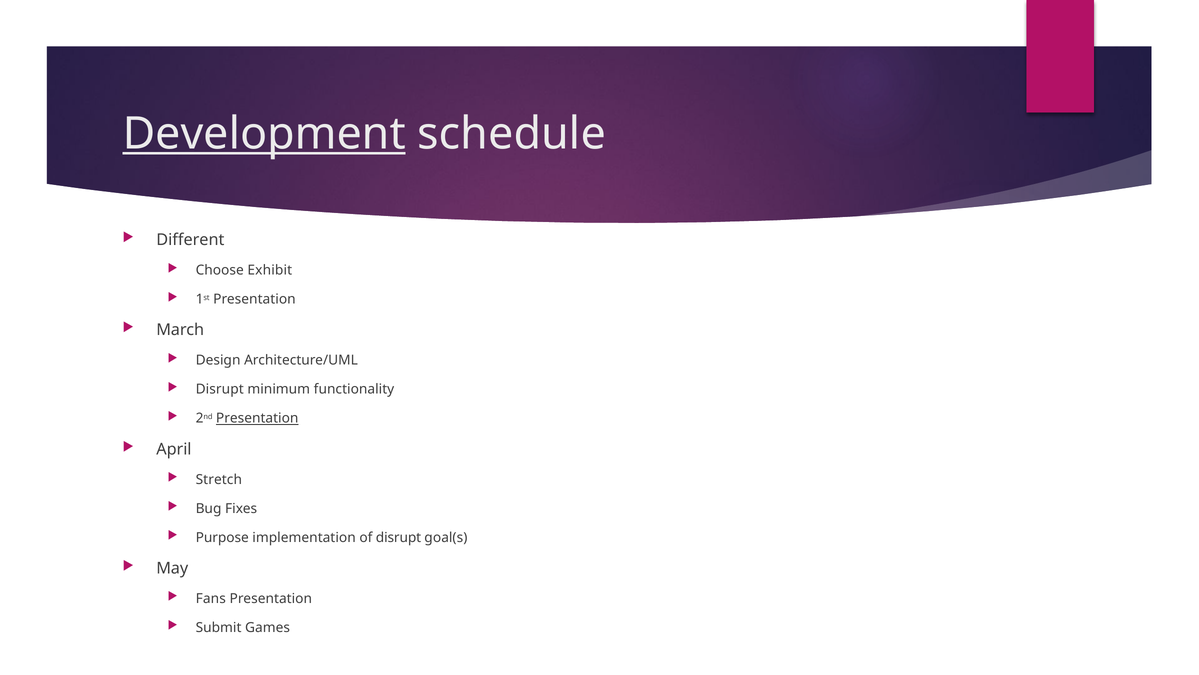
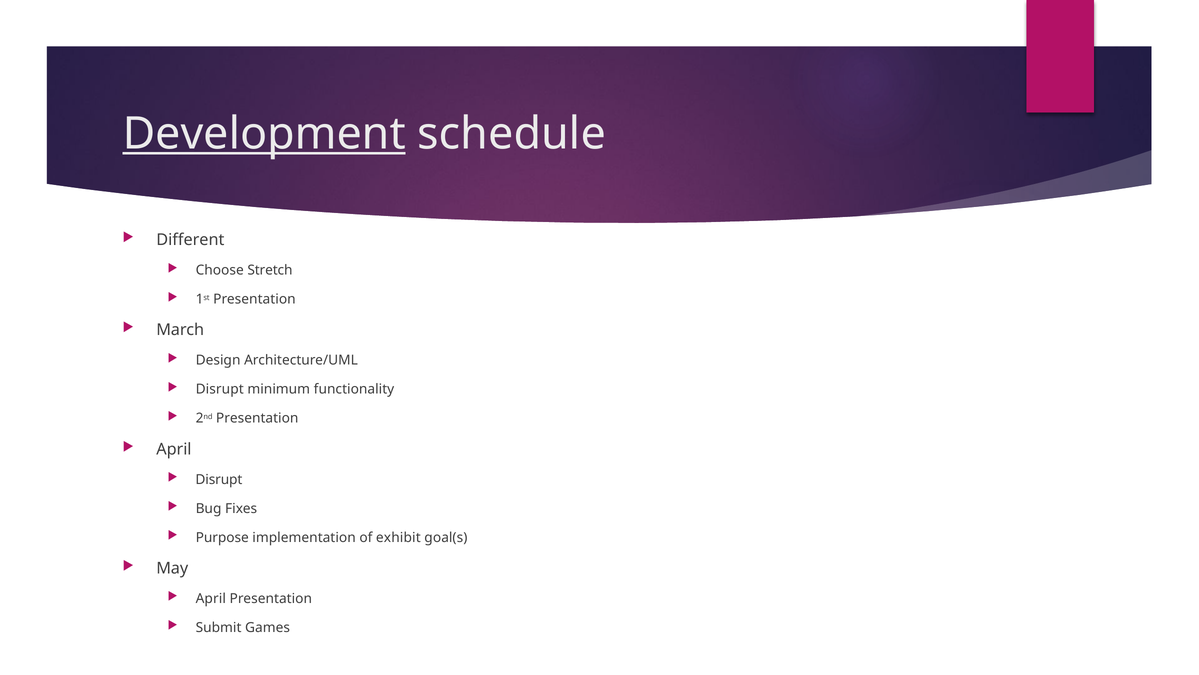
Exhibit: Exhibit -> Stretch (270, 270)
Presentation underline: present -> none (257, 418)
Stretch: Stretch -> Disrupt (219, 479)
of disrupt: disrupt -> exhibit (398, 537)
Fans: Fans -> April (211, 598)
